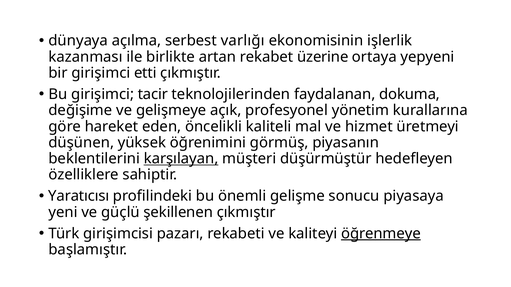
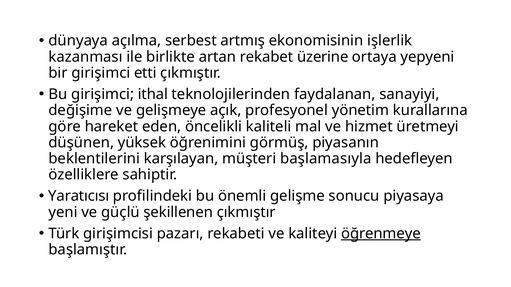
varlığı: varlığı -> artmış (243, 41)
tacir: tacir -> ithal (153, 94)
dokuma: dokuma -> sanayiyi (409, 94)
karşılayan underline: present -> none (181, 159)
düşürmüştür: düşürmüştür -> başlamasıyla (326, 159)
